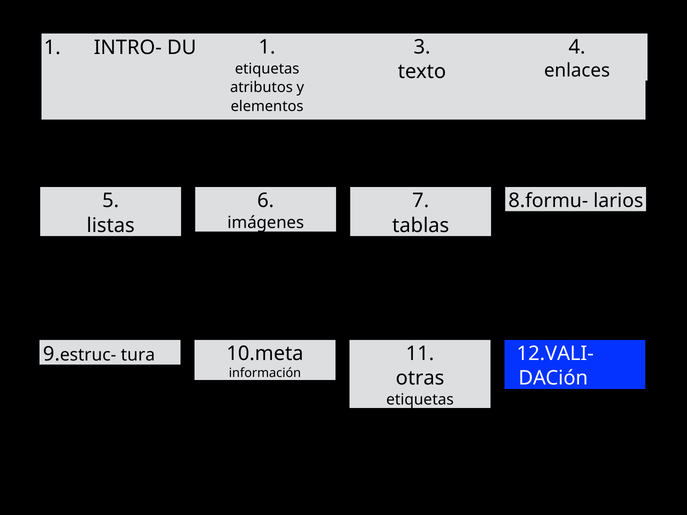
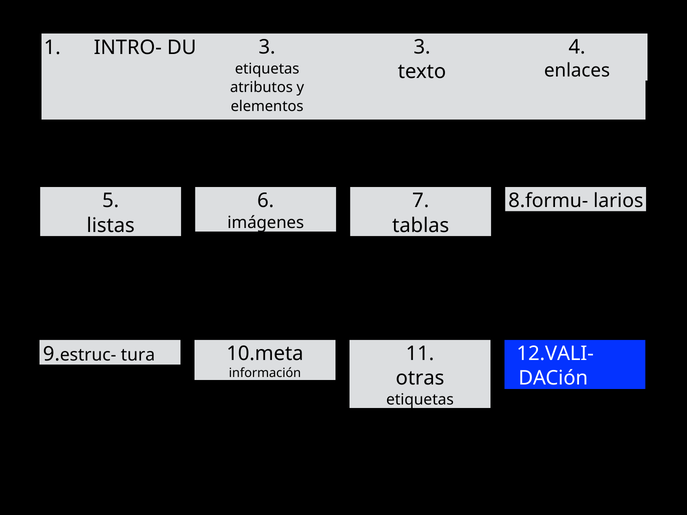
1: 1 -> 3 (267, 47)
